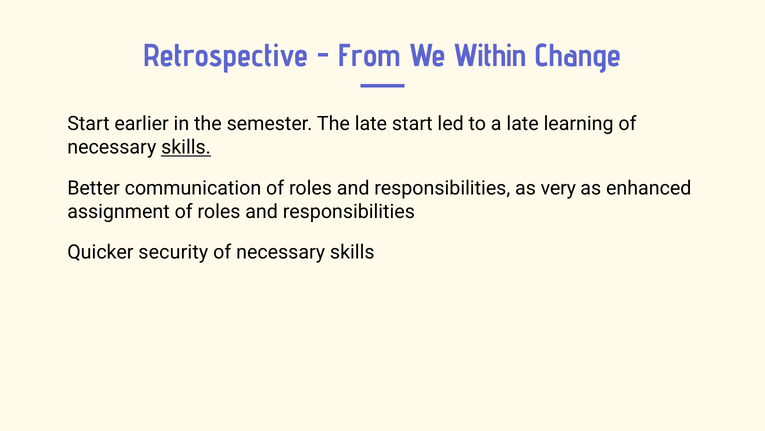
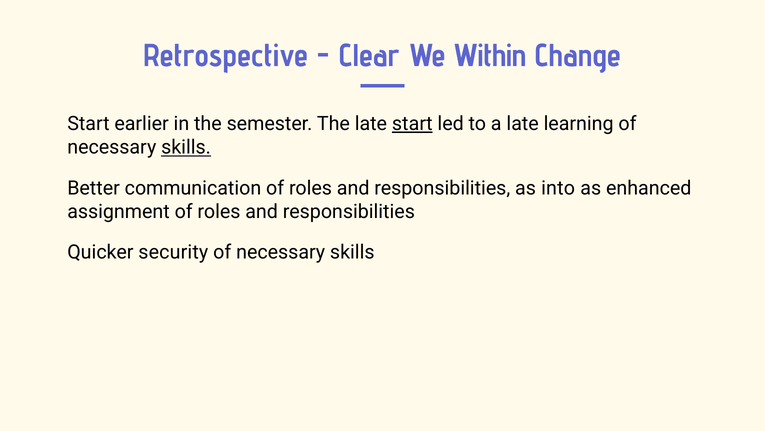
From: From -> Clear (369, 55)
start underline: none -> present (412, 124)
very: very -> into (558, 188)
